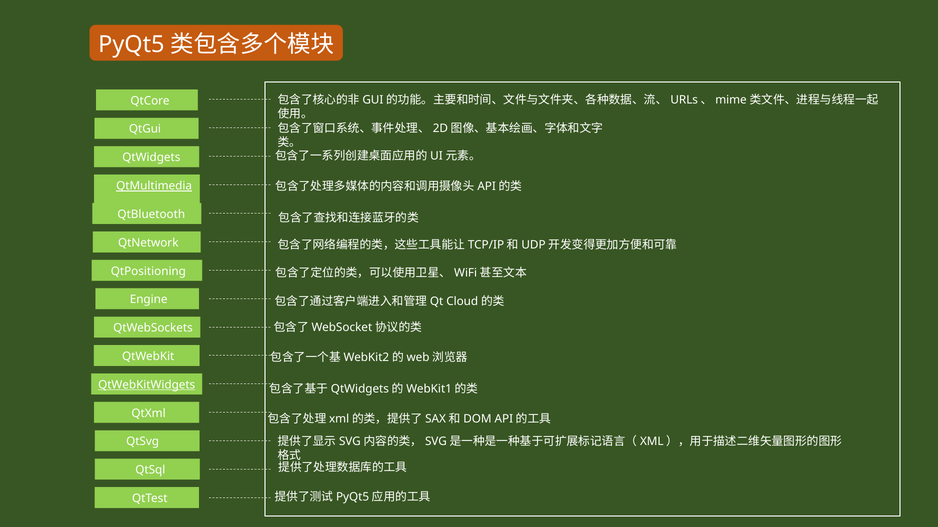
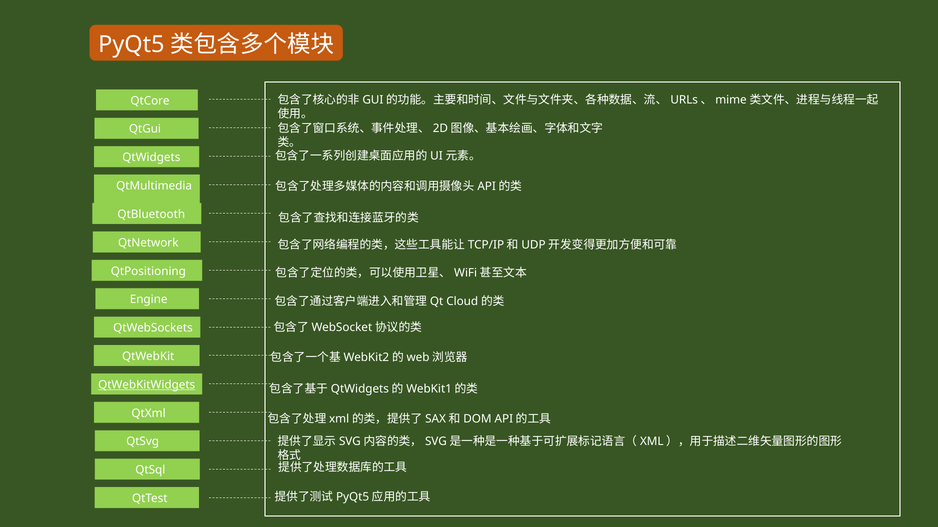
QtMultimedia underline: present -> none (154, 186)
